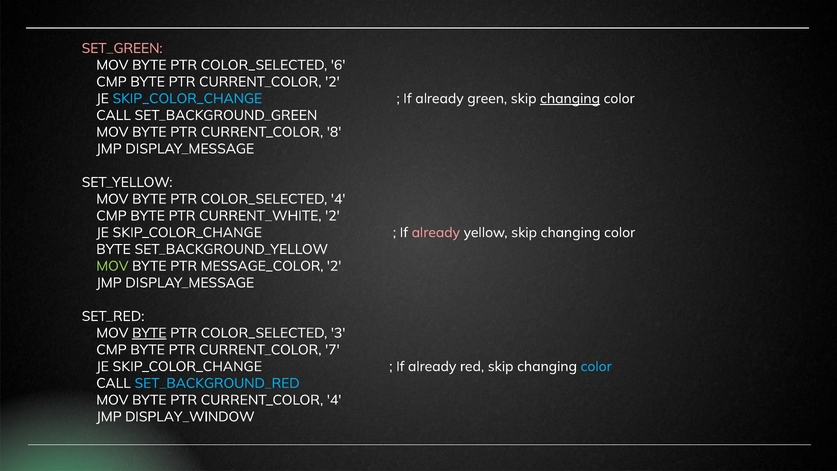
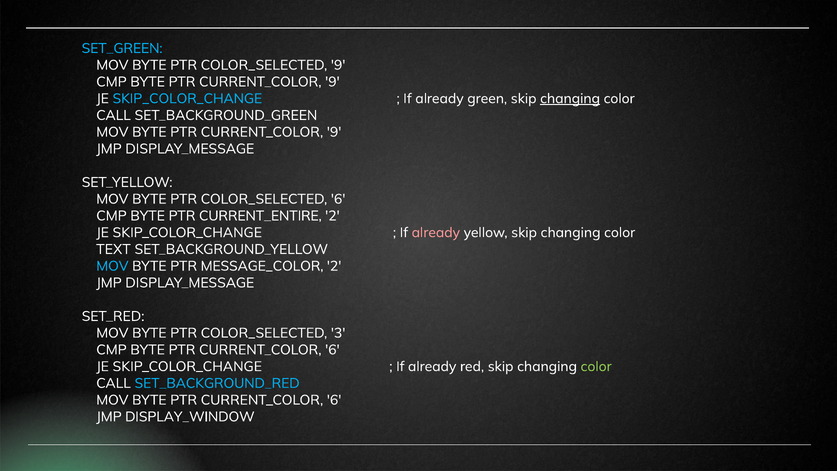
SET_GREEN colour: pink -> light blue (122, 48)
COLOR_SELECTED 6: 6 -> 9 (338, 65)
2: 2 -> 9 (332, 82)
8: 8 -> 9 (334, 132)
COLOR_SELECTED 4: 4 -> 6 (338, 199)
CURRENT_WHITE: CURRENT_WHITE -> CURRENT_ENTIRE (260, 216)
BYTE: BYTE -> TEXT (113, 249)
MOV colour: light green -> light blue (112, 266)
BYTE underline: present -> none (149, 333)
7: 7 -> 6 (332, 350)
color colour: light blue -> light green (596, 366)
4: 4 -> 6 (334, 400)
